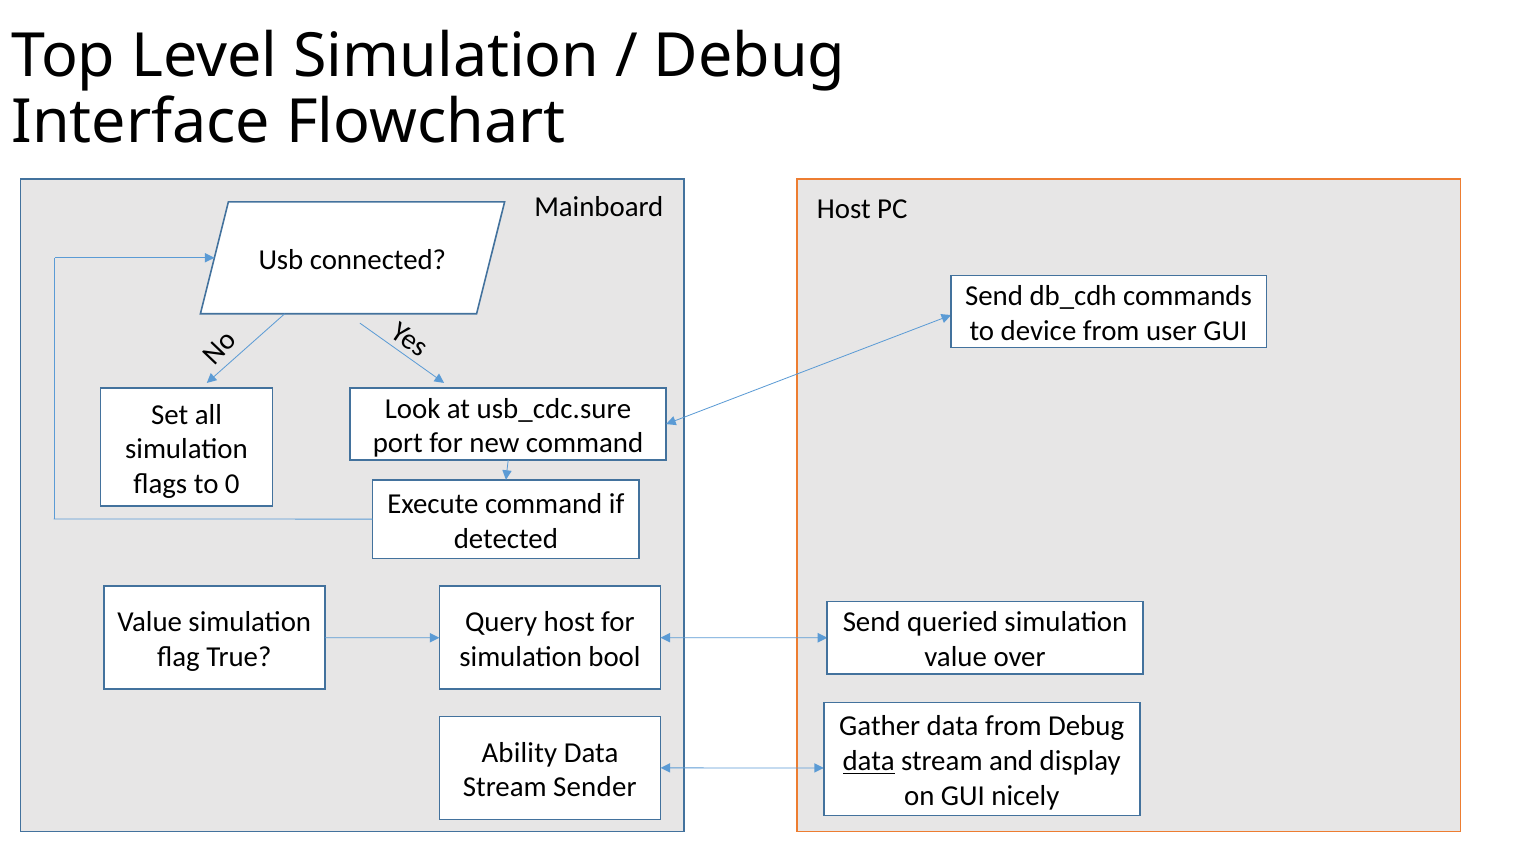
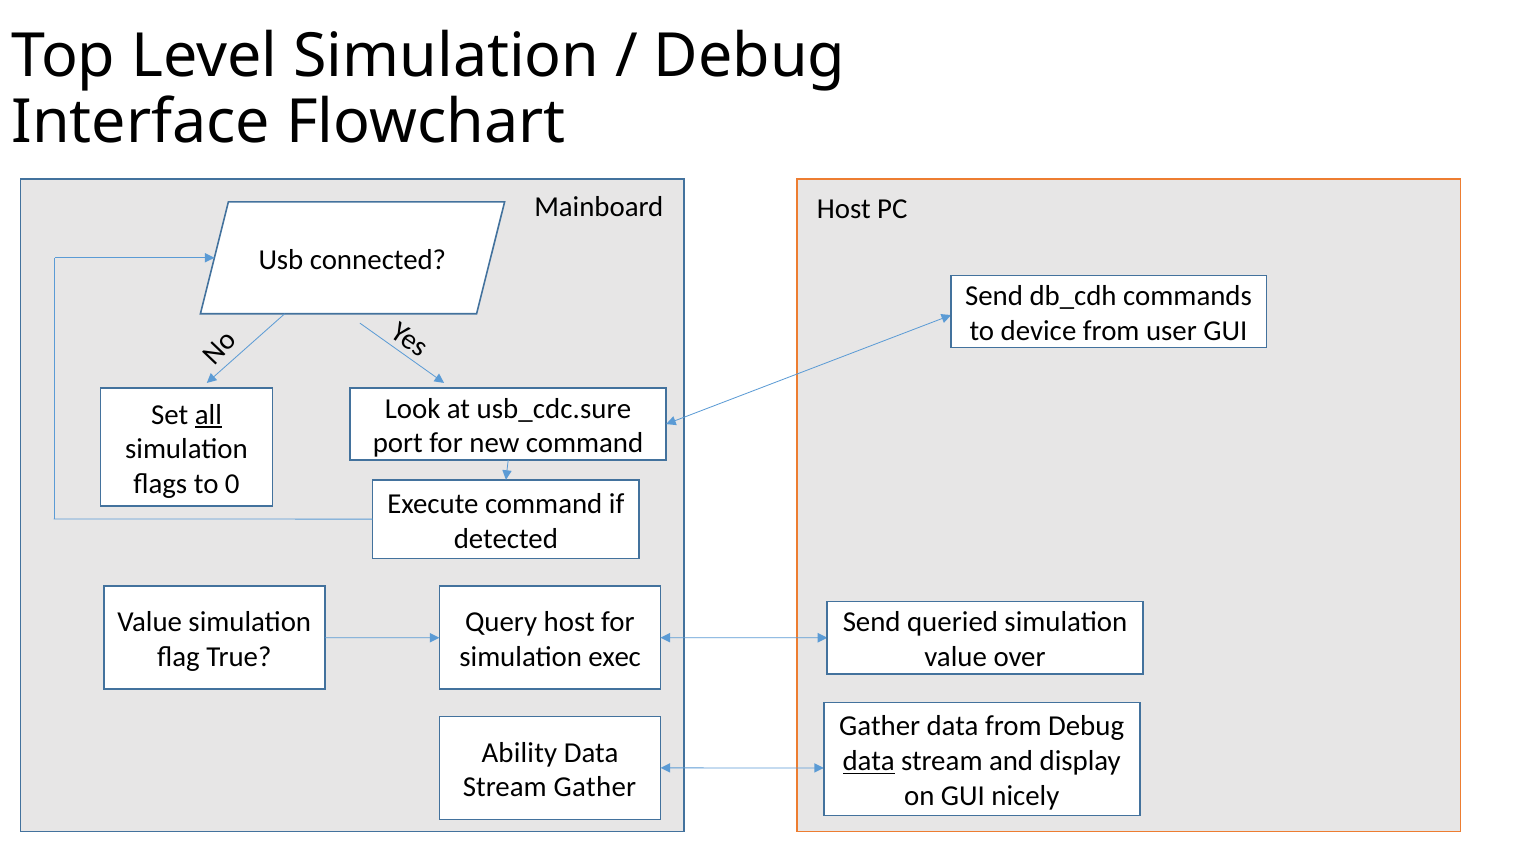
all underline: none -> present (208, 415)
bool: bool -> exec (615, 657)
Stream Sender: Sender -> Gather (595, 787)
